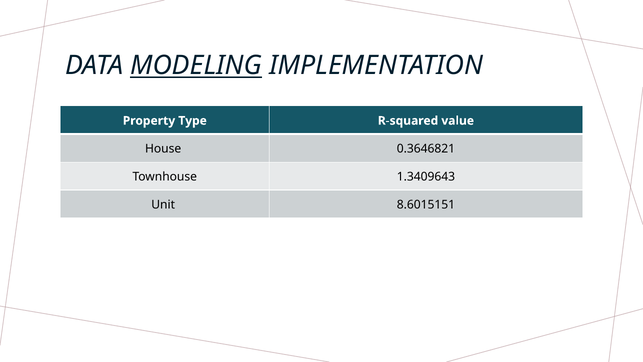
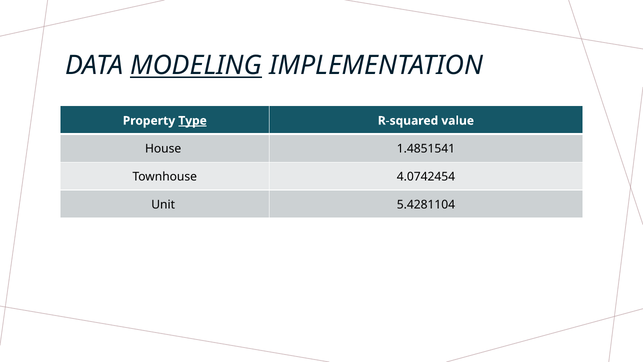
Type underline: none -> present (193, 121)
0.3646821: 0.3646821 -> 1.4851541 (426, 149)
1.3409643: 1.3409643 -> 4.0742454 (426, 177)
8.6015151: 8.6015151 -> 5.4281104 (426, 204)
